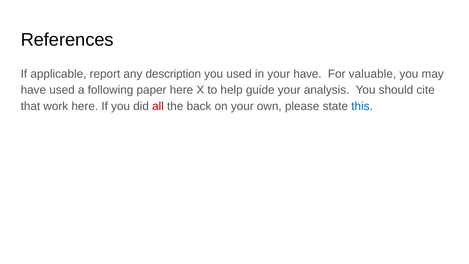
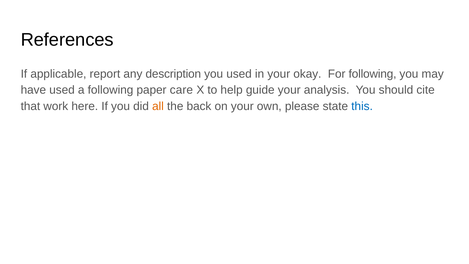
your have: have -> okay (307, 74)
For valuable: valuable -> following (373, 74)
paper here: here -> care (181, 90)
all colour: red -> orange (158, 106)
